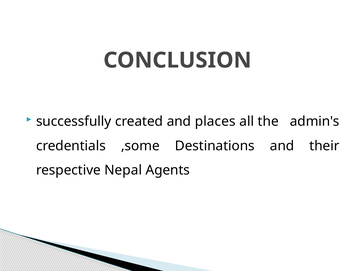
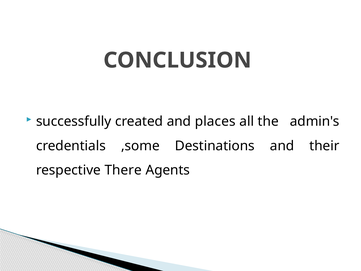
Nepal: Nepal -> There (123, 170)
